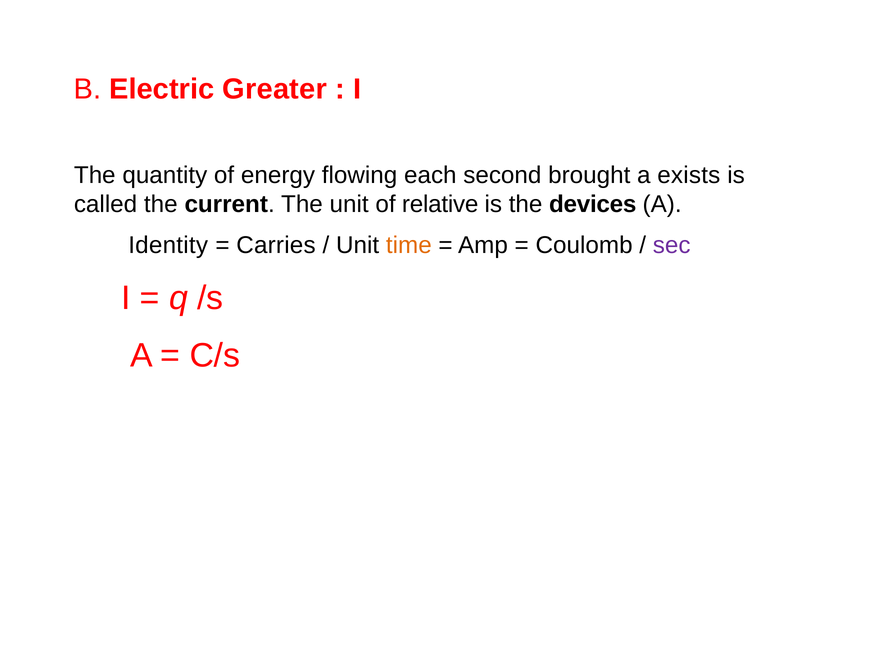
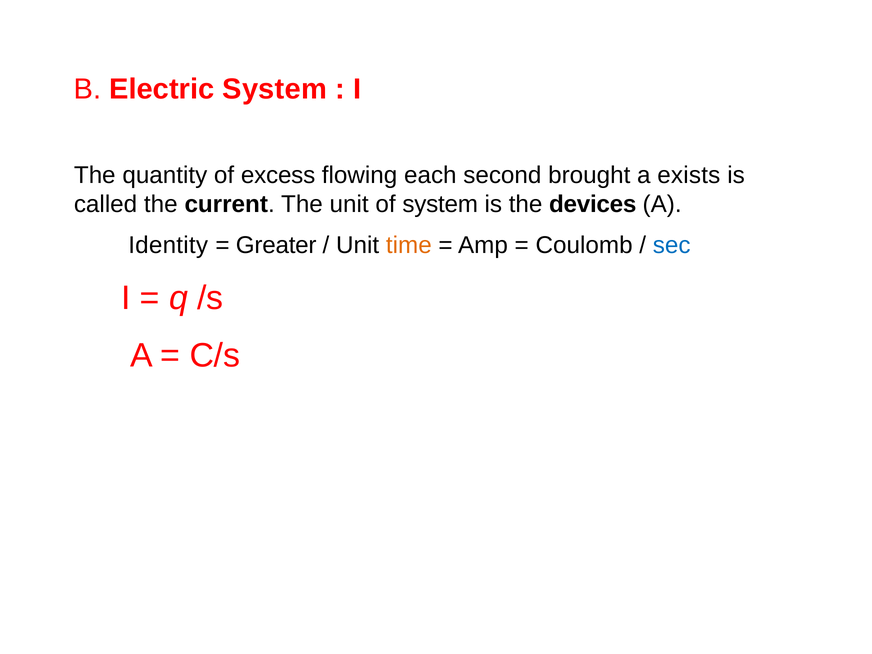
Electric Greater: Greater -> System (275, 89)
energy: energy -> excess (278, 175)
of relative: relative -> system (440, 204)
Carries: Carries -> Greater (276, 245)
sec colour: purple -> blue (672, 245)
